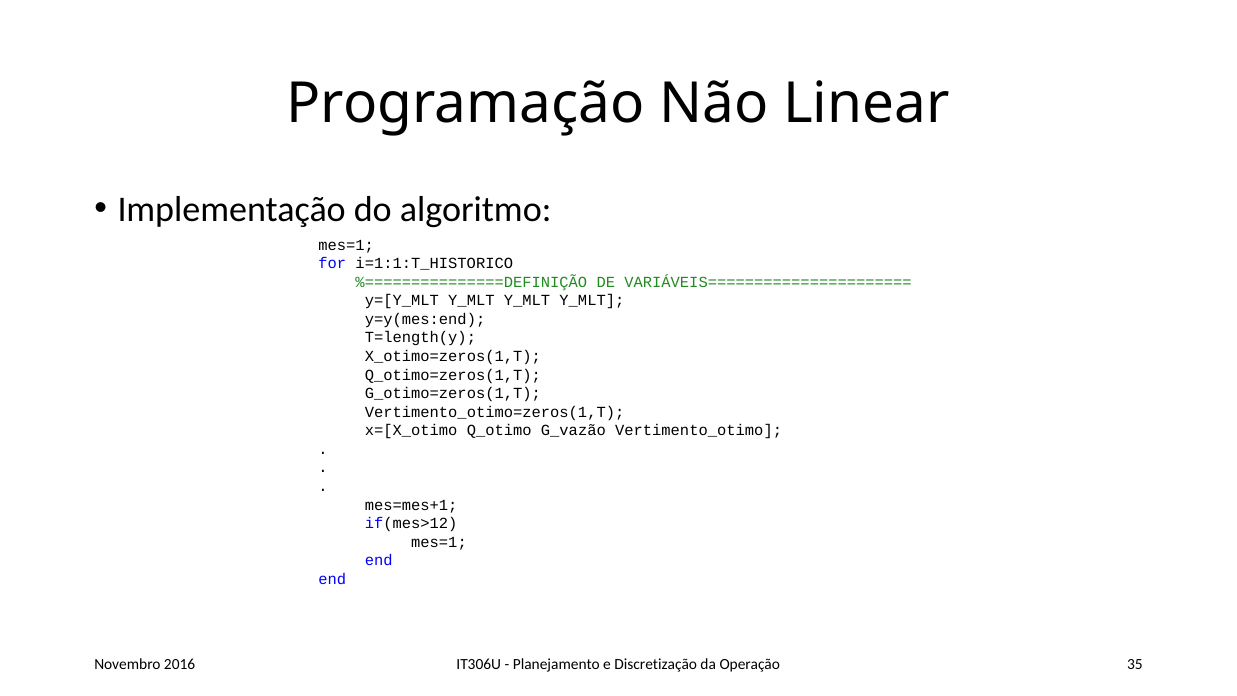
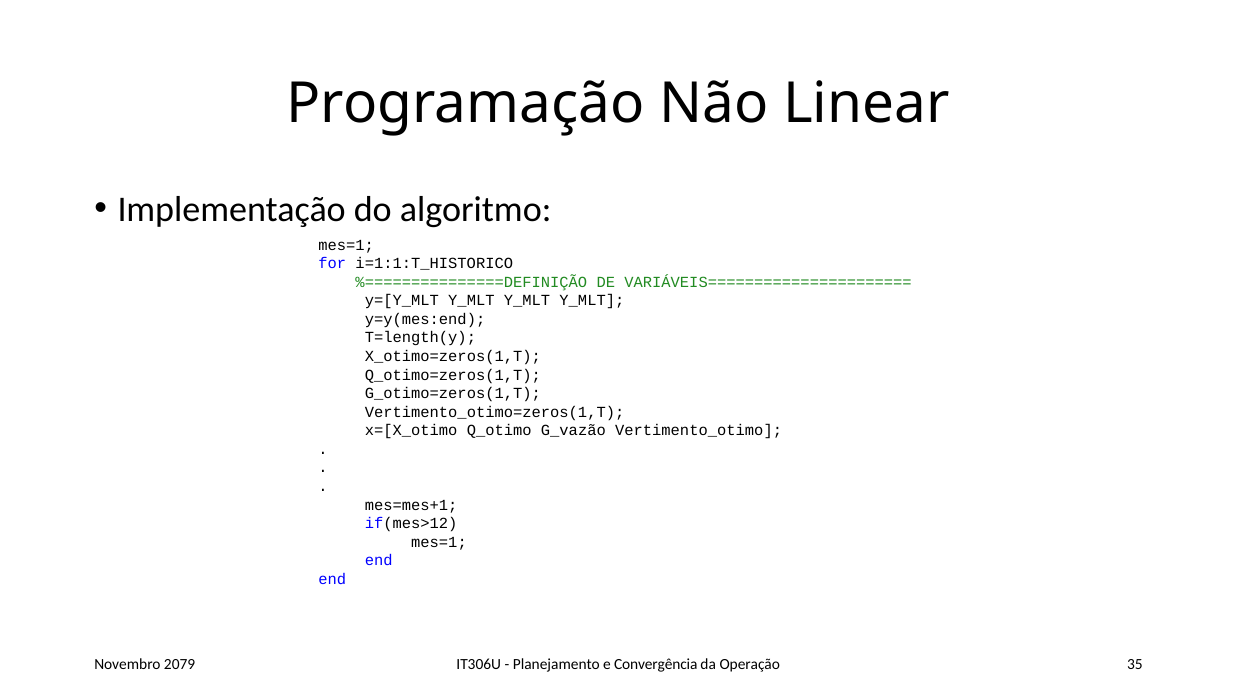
Discretização: Discretização -> Convergência (656, 664)
2016: 2016 -> 2079 (180, 664)
